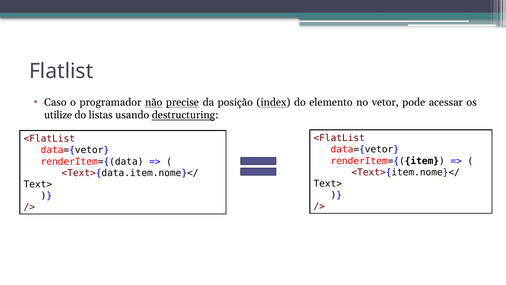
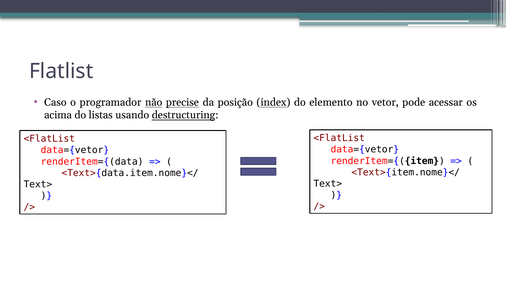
utilize: utilize -> acima (58, 115)
